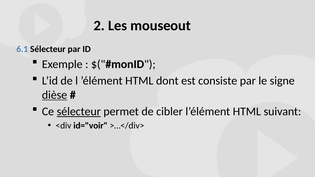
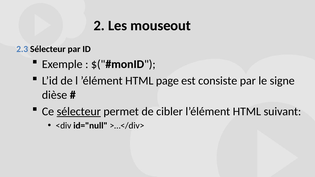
6.1: 6.1 -> 2.3 (22, 49)
dont: dont -> page (167, 81)
dièse underline: present -> none (55, 95)
id="voir: id="voir -> id="null (90, 126)
